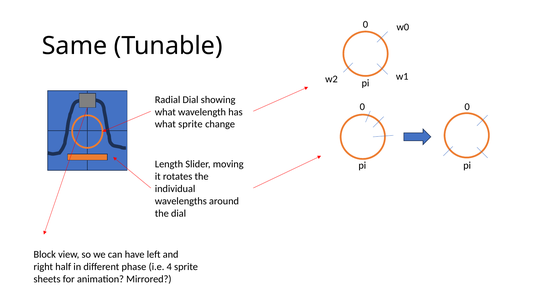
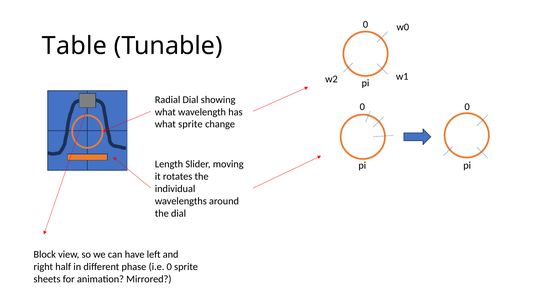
Same: Same -> Table (74, 46)
i.e 4: 4 -> 0 (169, 267)
